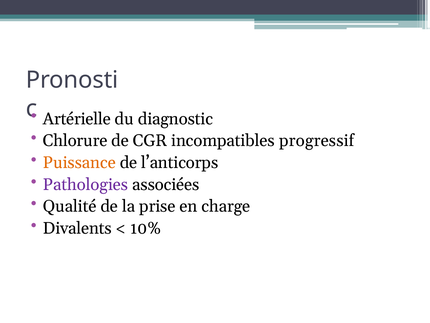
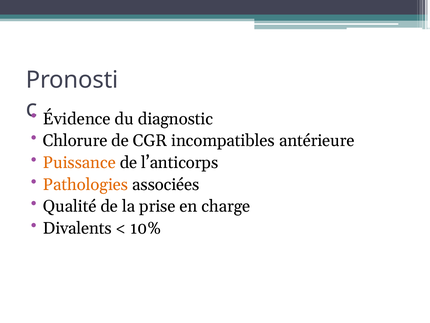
Artérielle: Artérielle -> Évidence (77, 119)
progressif: progressif -> antérieure (317, 141)
Pathologies colour: purple -> orange (86, 184)
